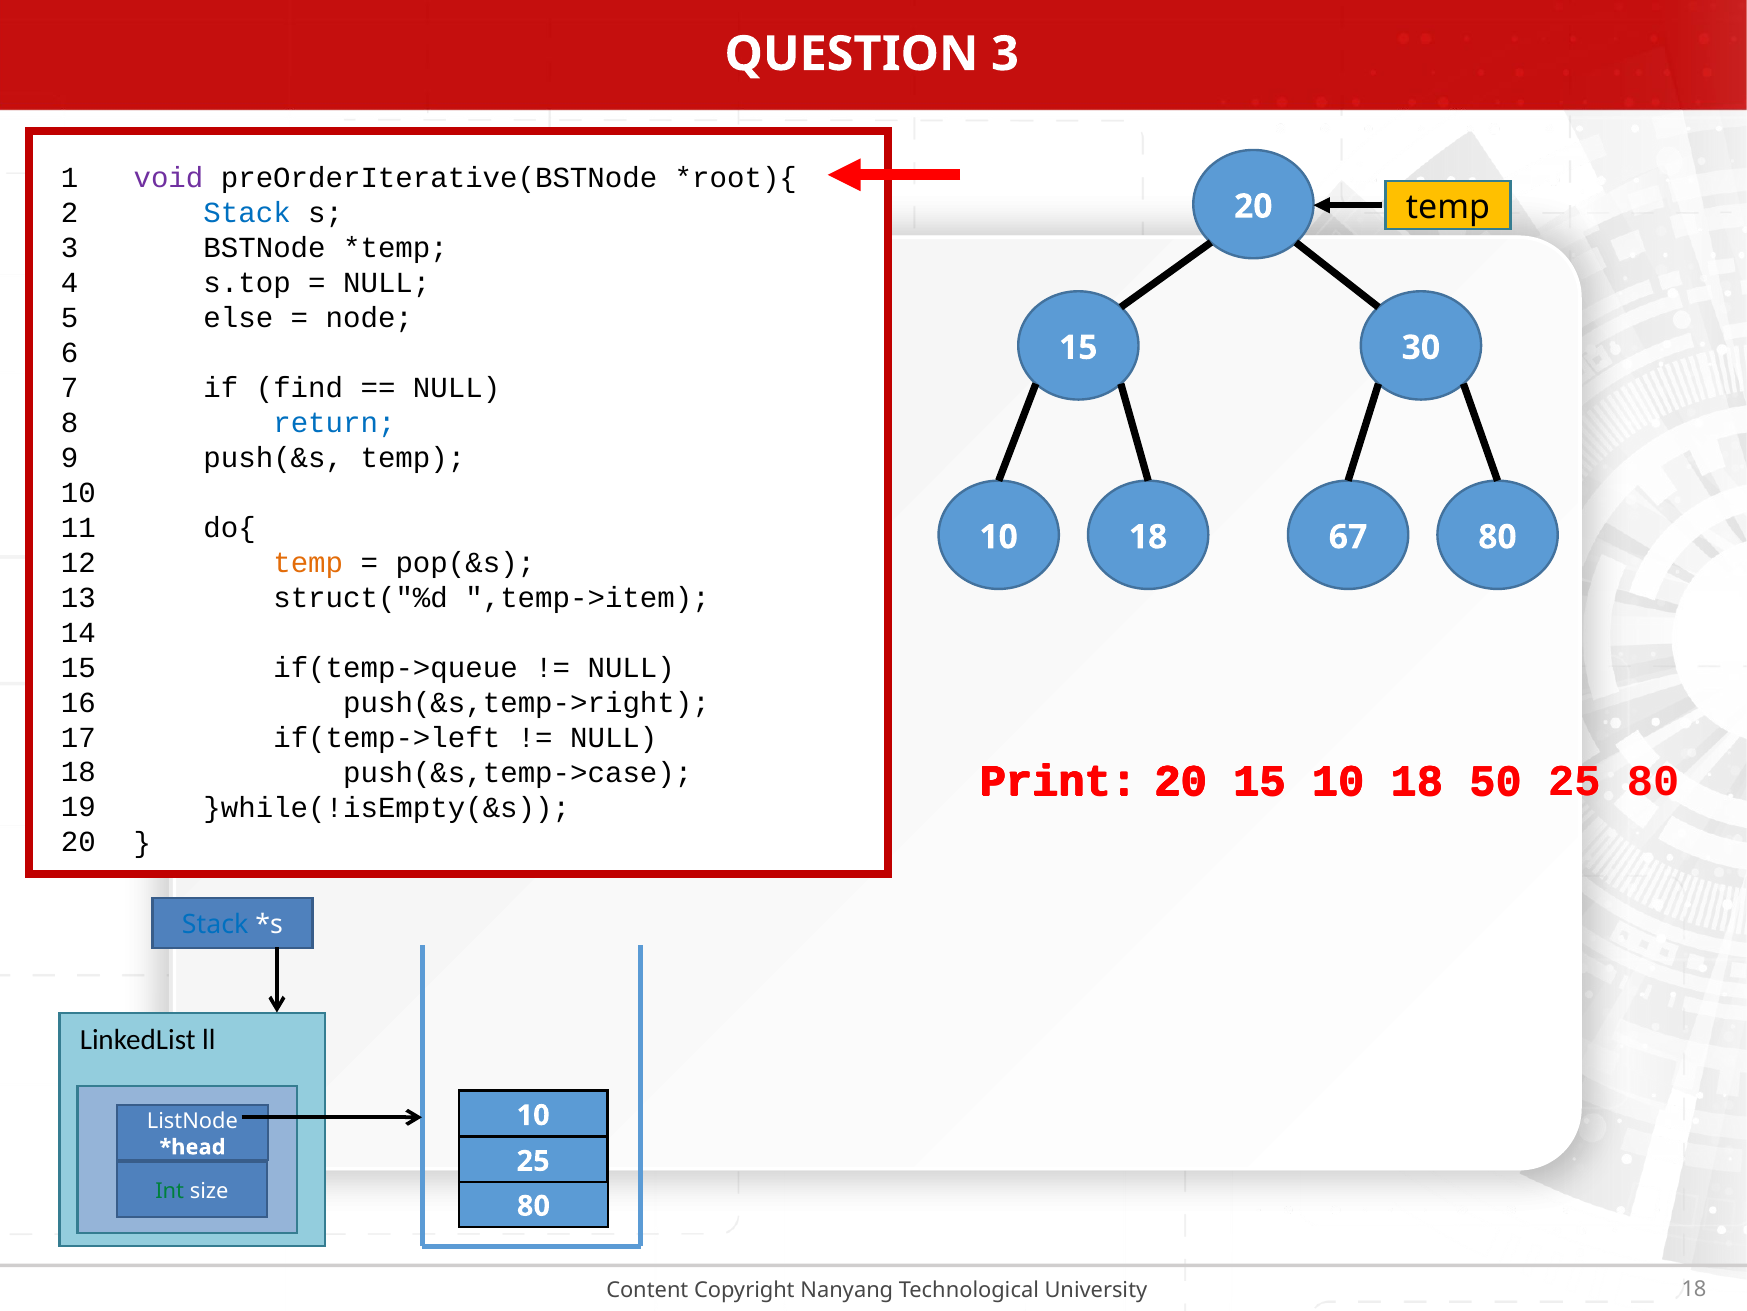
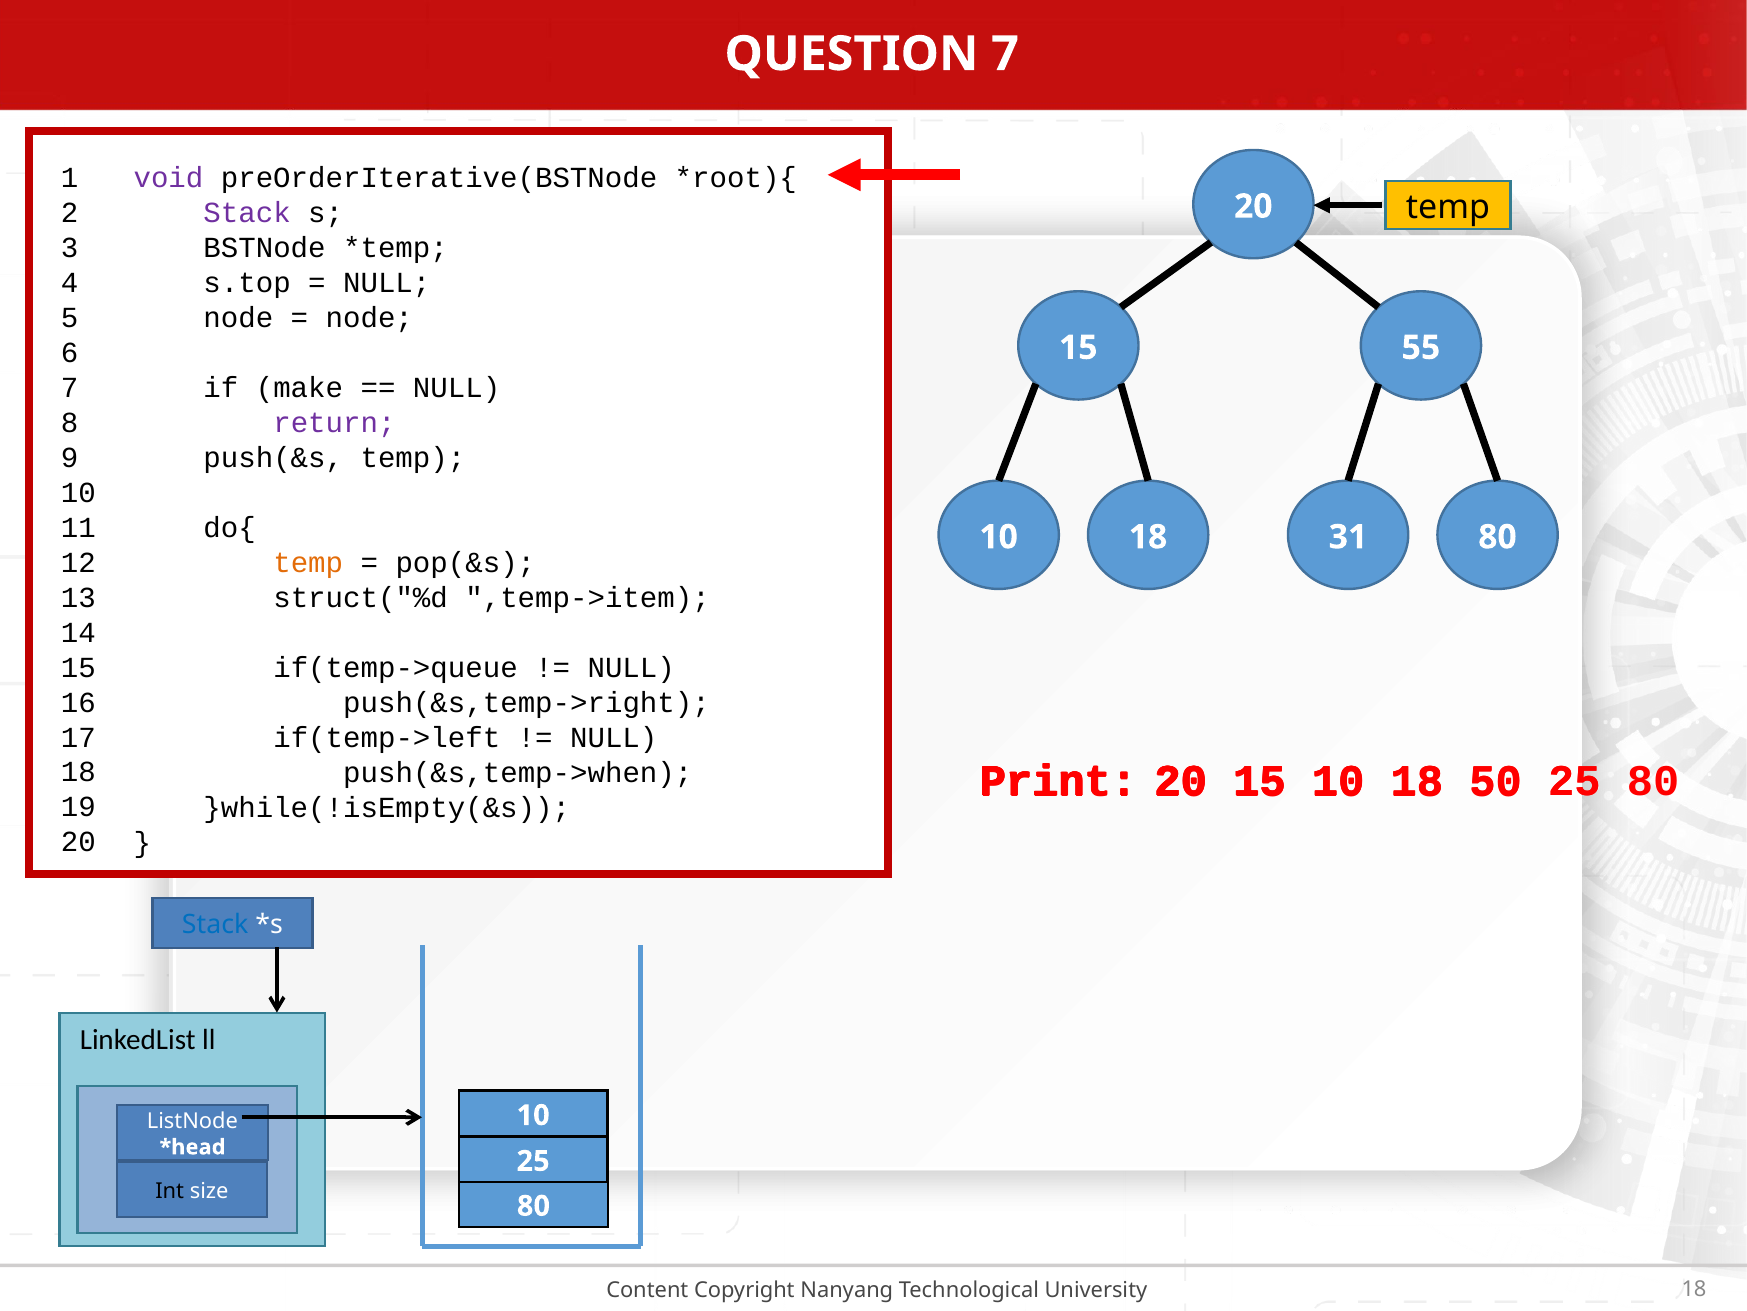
QUESTION 3: 3 -> 7 (1005, 54)
Stack colour: blue -> purple (247, 213)
else: else -> node (238, 318)
30: 30 -> 55 (1421, 348)
find: find -> make (299, 388)
return colour: blue -> purple (334, 423)
67: 67 -> 31 (1348, 537)
push(&s,temp->case: push(&s,temp->case -> push(&s,temp->when (518, 772)
Int colour: green -> black (170, 1190)
